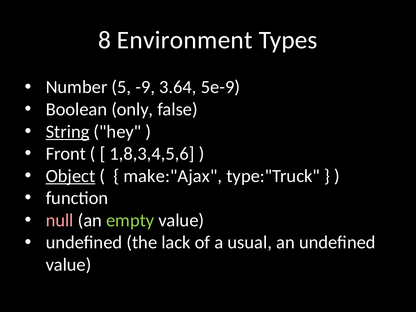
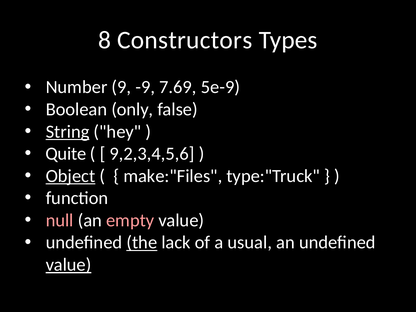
Environment: Environment -> Constructors (185, 40)
5: 5 -> 9 (121, 87)
3.64: 3.64 -> 7.69 (178, 87)
Front: Front -> Quite (66, 154)
1,8,3,4,5,6: 1,8,3,4,5,6 -> 9,2,3,4,5,6 (152, 154)
make:"Ajax: make:"Ajax -> make:"Files (173, 176)
empty colour: light green -> pink (130, 220)
the underline: none -> present (142, 243)
value underline: none -> present (69, 265)
